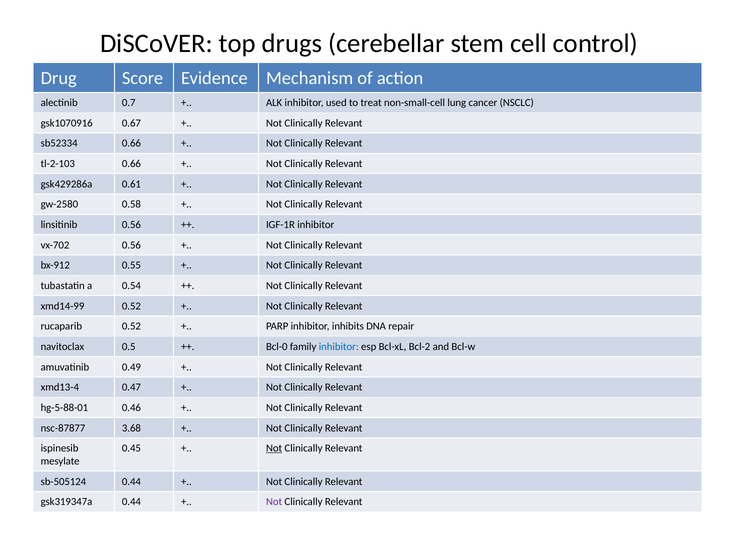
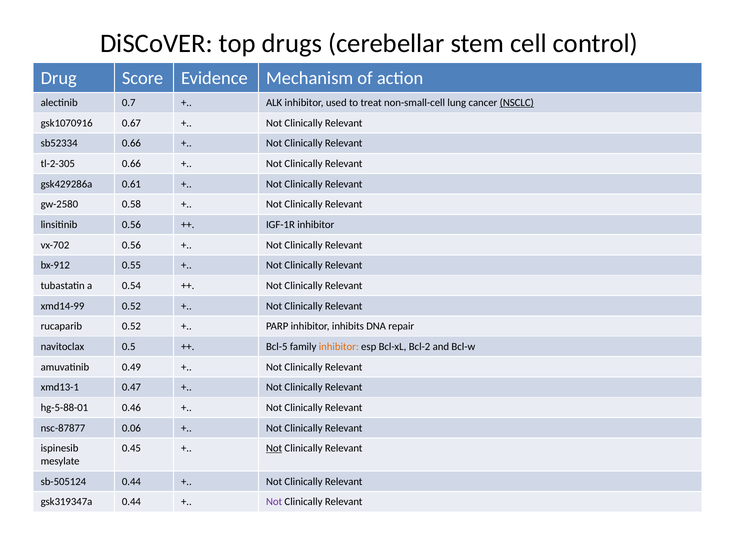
NSCLC underline: none -> present (517, 103)
tl-2-103: tl-2-103 -> tl-2-305 (58, 164)
Bcl-0: Bcl-0 -> Bcl-5 (277, 347)
inhibitor colour: blue -> orange (339, 347)
xmd13-4: xmd13-4 -> xmd13-1 (60, 387)
3.68: 3.68 -> 0.06 (131, 428)
